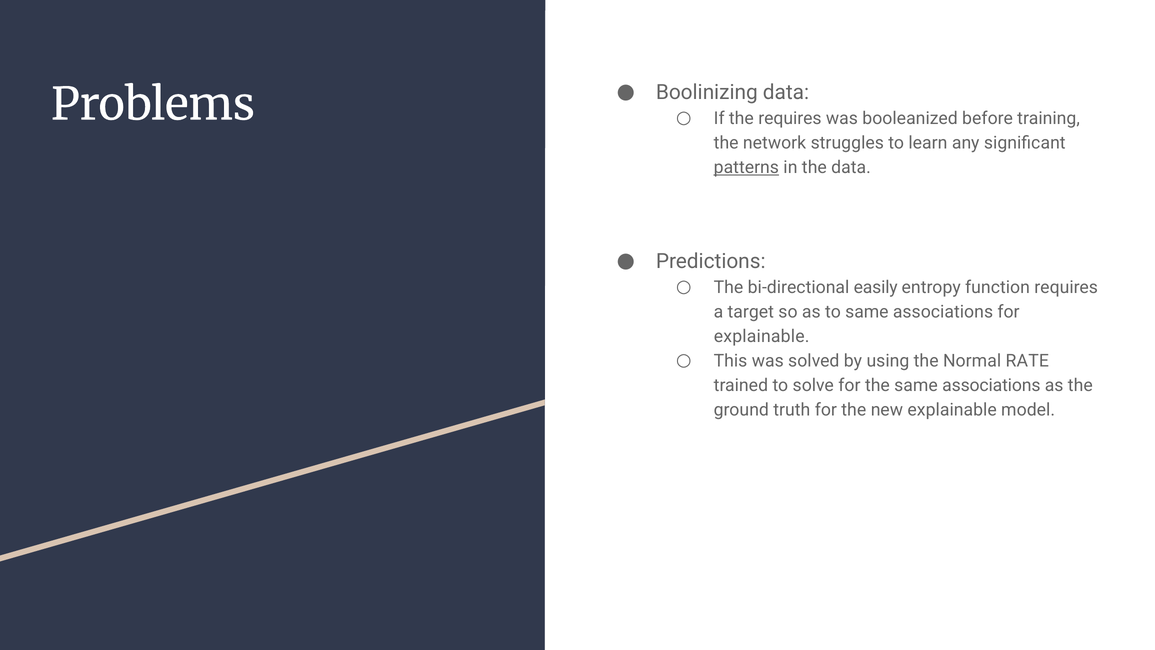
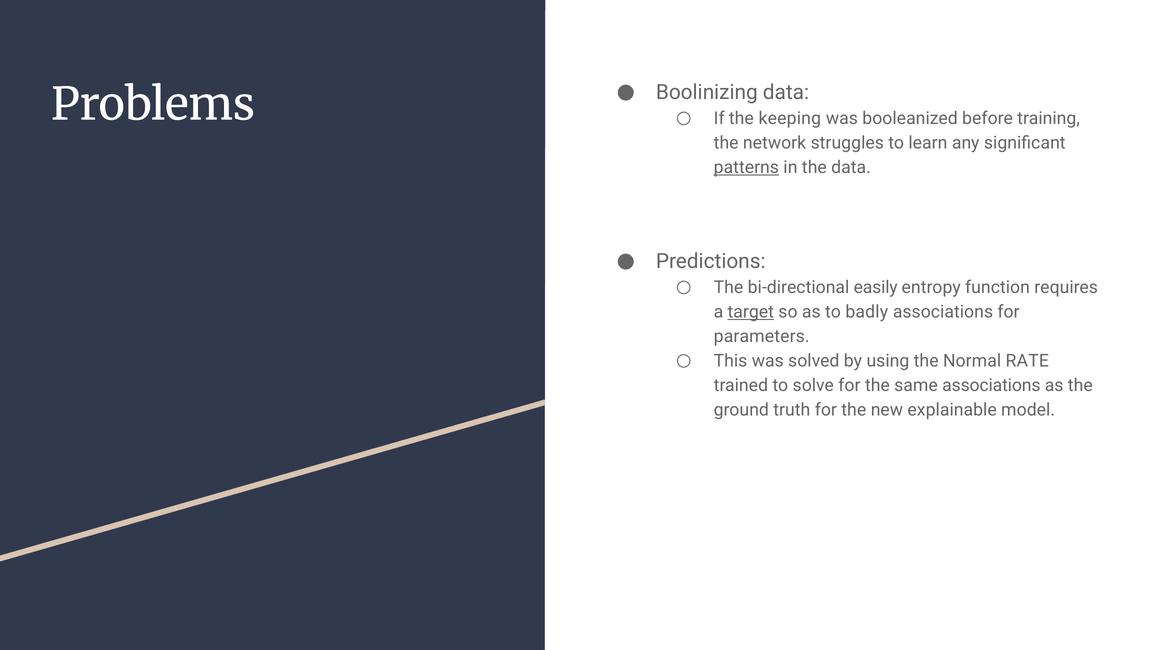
the requires: requires -> keeping (790, 118)
target underline: none -> present (751, 312)
to same: same -> badly (867, 312)
explainable: explainable -> parameters (762, 336)
